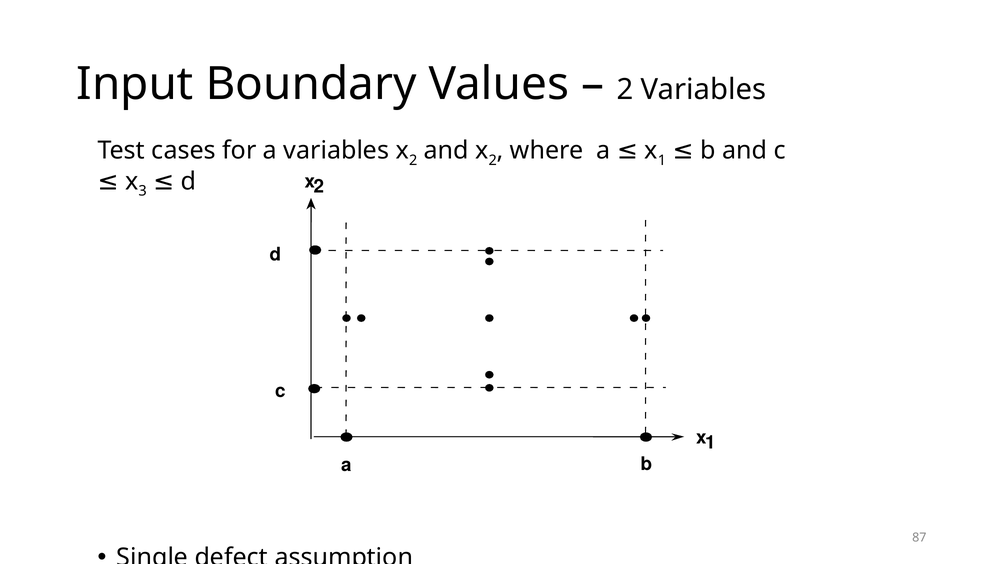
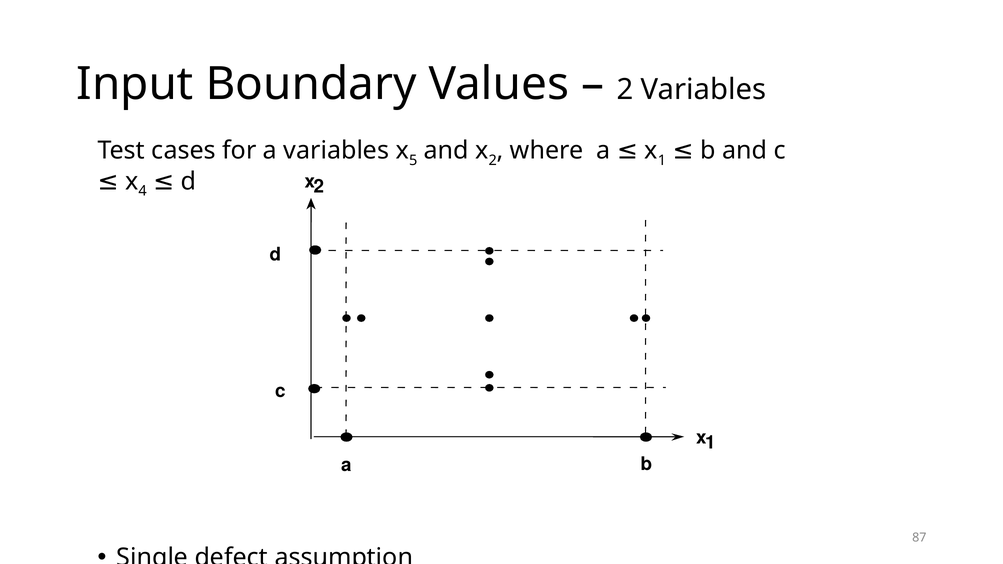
variables x 2: 2 -> 5 (413, 160)
3: 3 -> 4 (143, 191)
